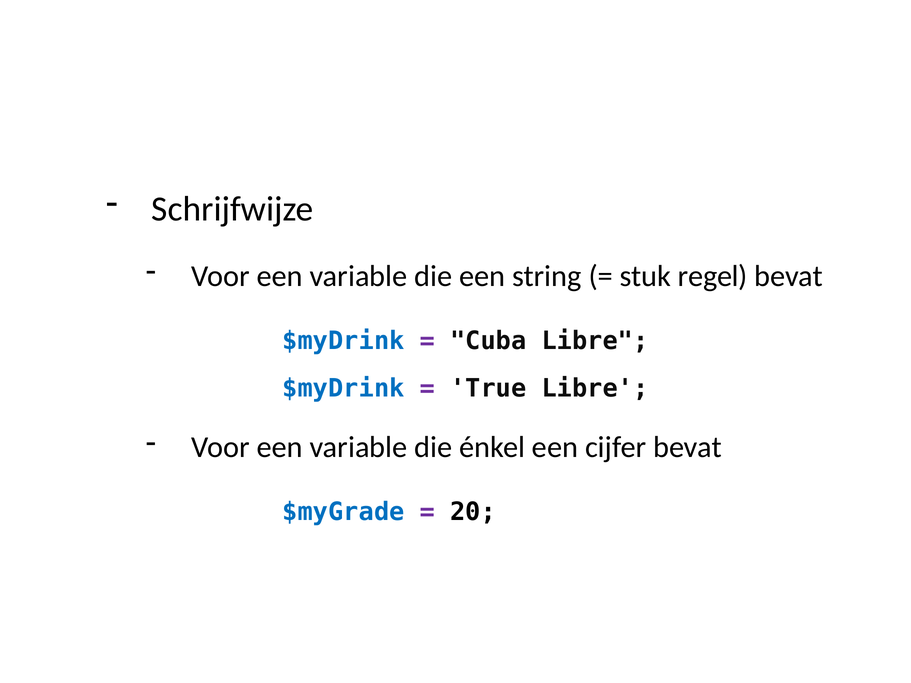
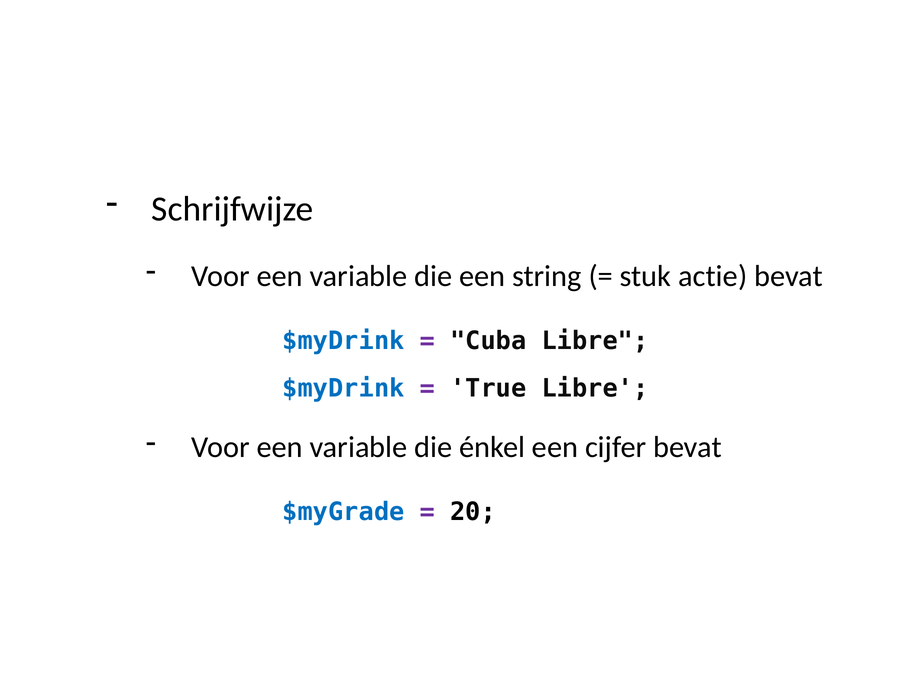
regel: regel -> actie (713, 276)
